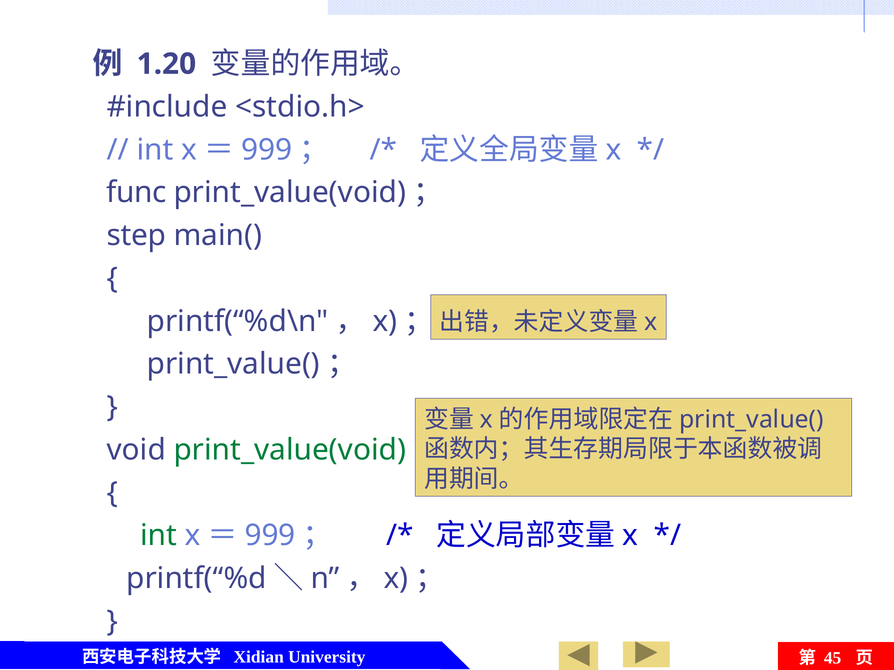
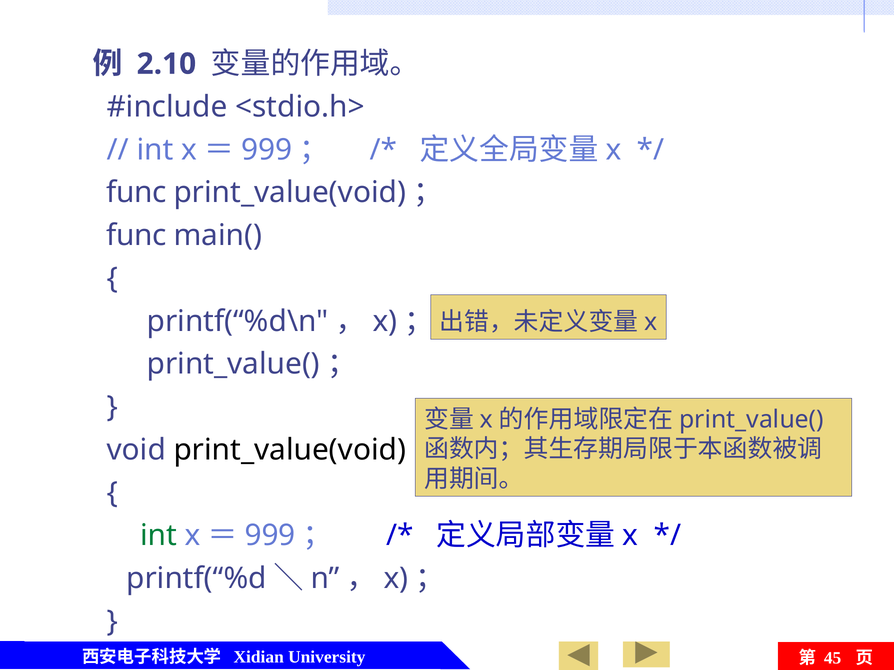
1.20: 1.20 -> 2.10 (166, 64)
step: step -> func (136, 236)
print_value(void colour: green -> black (290, 450)
